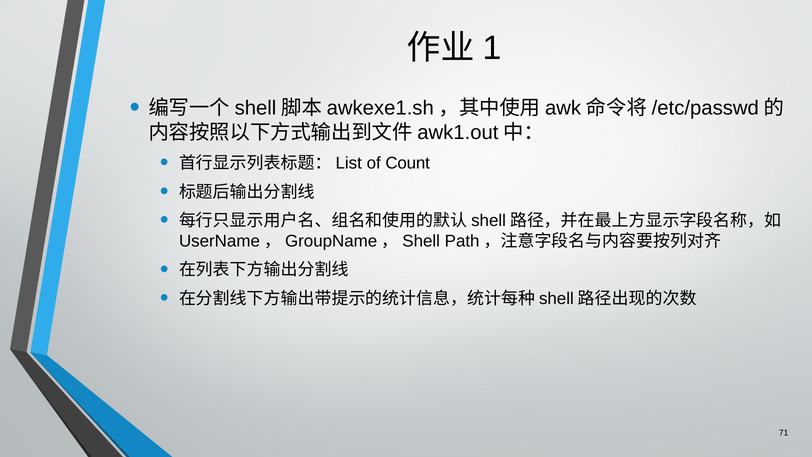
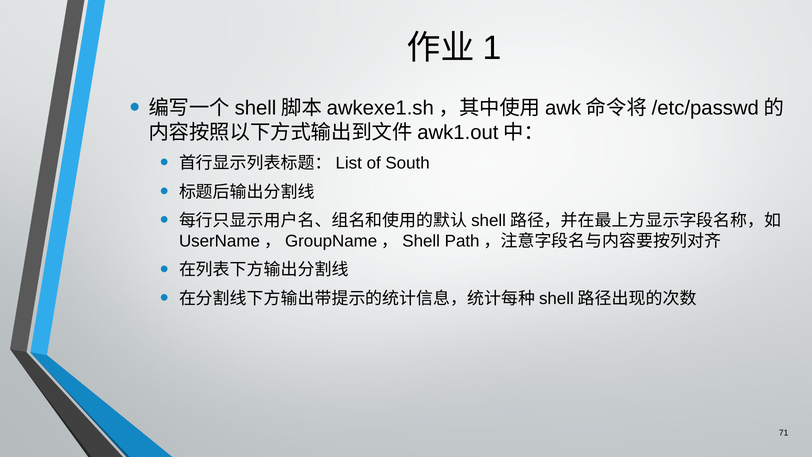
Count: Count -> South (408, 163)
